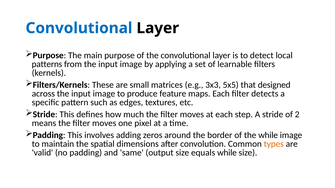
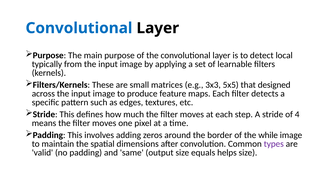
patterns: patterns -> typically (47, 64)
2: 2 -> 4 (297, 115)
types colour: orange -> purple (274, 144)
equals while: while -> helps (227, 153)
